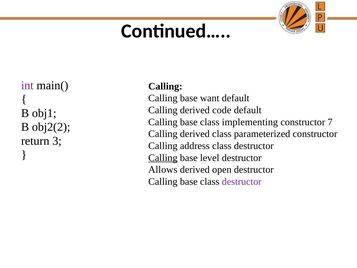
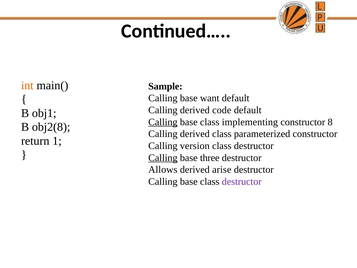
int colour: purple -> orange (27, 85)
Calling: Calling -> Sample (165, 86)
Calling underline: none -> present (163, 122)
7: 7 -> 8 (330, 122)
obj2(2: obj2(2 -> obj2(8 (51, 127)
3: 3 -> 1 (57, 141)
address: address -> version (195, 146)
level: level -> three (210, 158)
open: open -> arise (222, 169)
